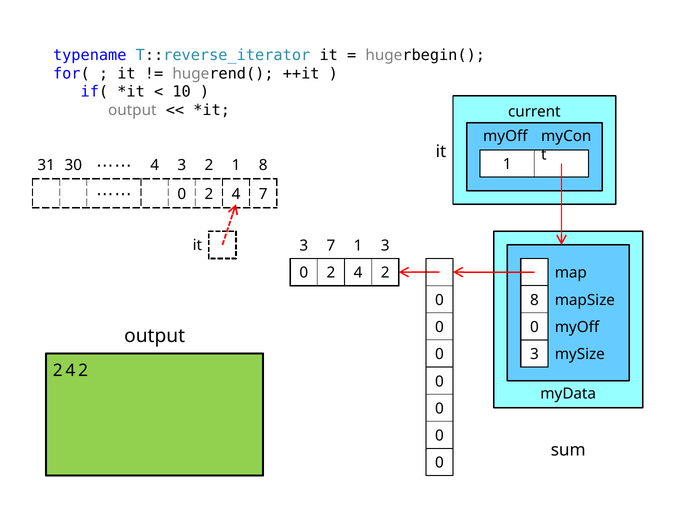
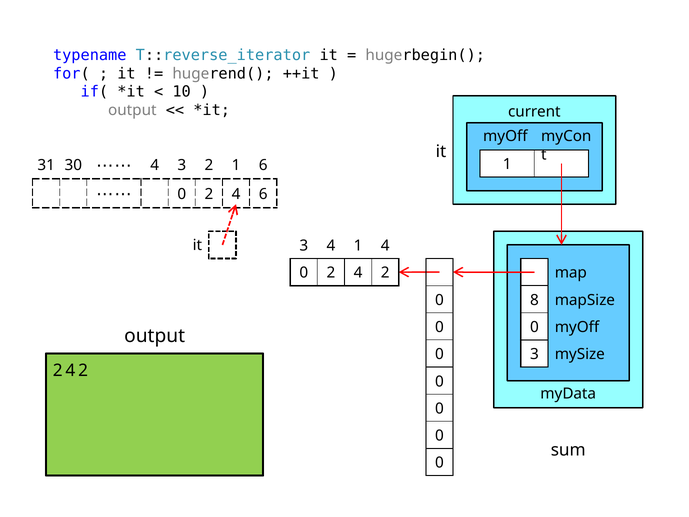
1 8: 8 -> 6 (263, 165)
4 7: 7 -> 6 (263, 194)
3 7: 7 -> 4 (331, 246)
1 3: 3 -> 4 (385, 246)
